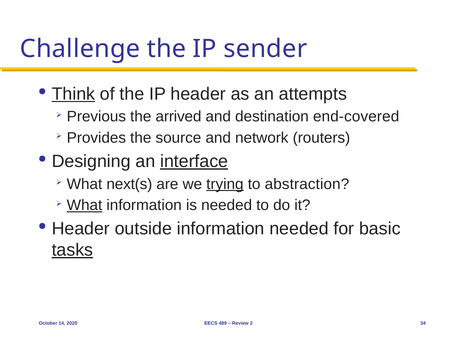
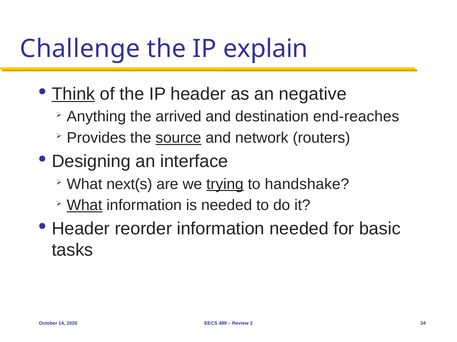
sender: sender -> explain (266, 49)
attempts: attempts -> negative (313, 94)
Previous: Previous -> Anything (96, 117)
end-covered: end-covered -> end-reaches (356, 117)
source underline: none -> present (178, 138)
interface underline: present -> none (194, 162)
abstraction: abstraction -> handshake (307, 184)
outside: outside -> reorder (143, 229)
tasks underline: present -> none (72, 251)
